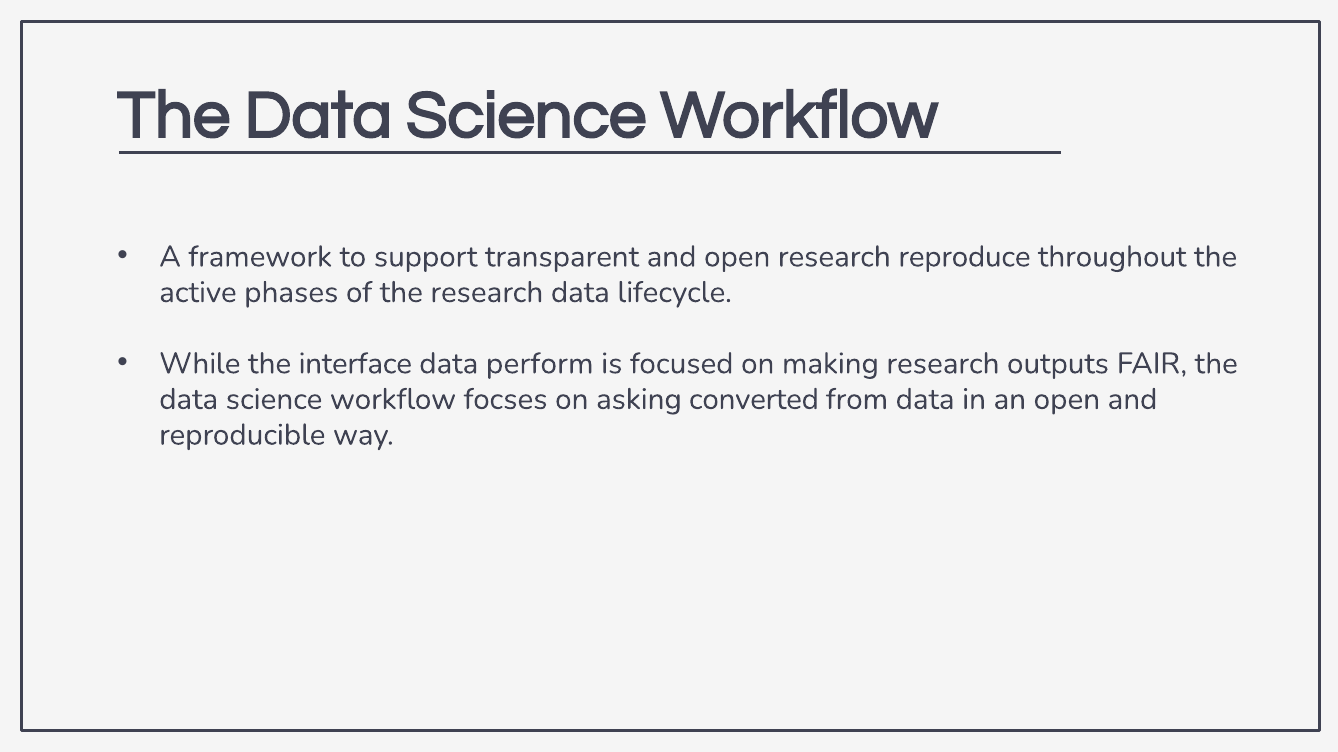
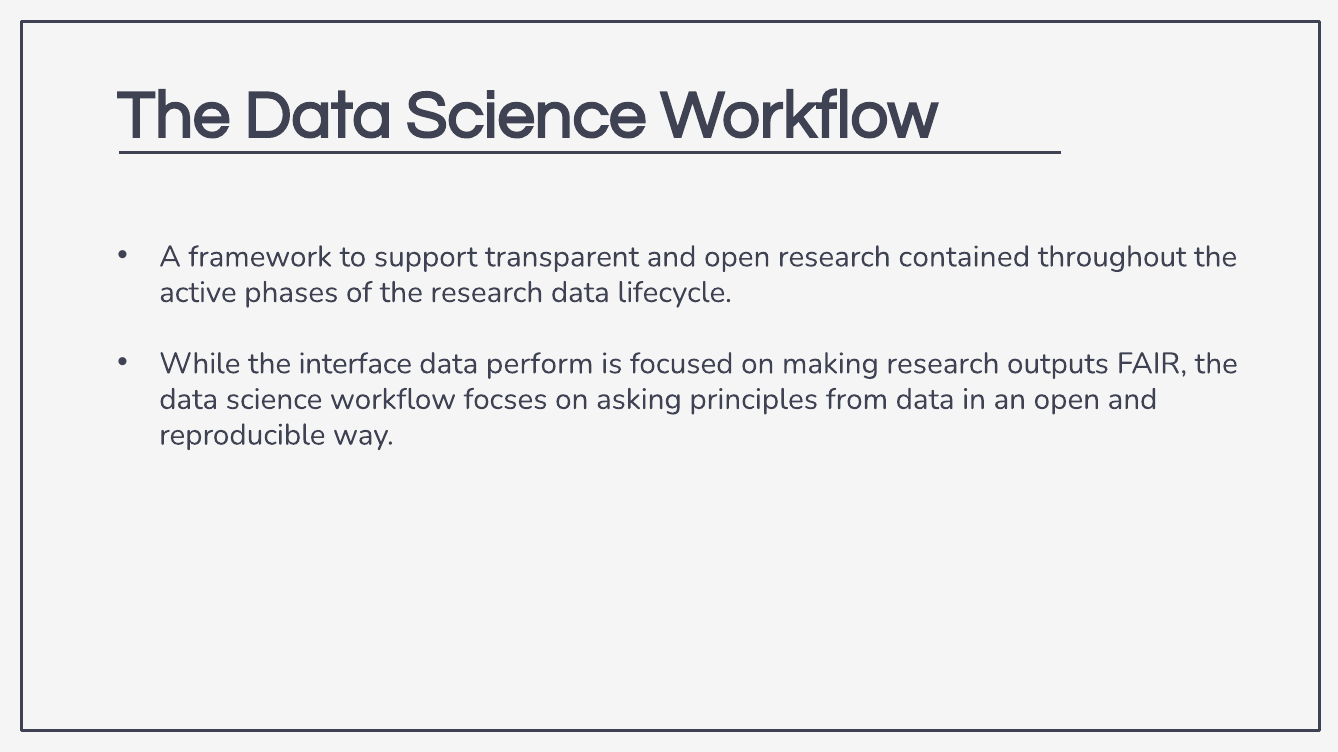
reproduce: reproduce -> contained (964, 257)
converted: converted -> principles (754, 399)
